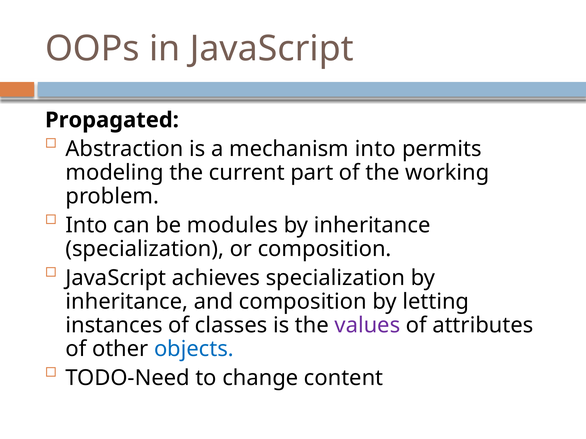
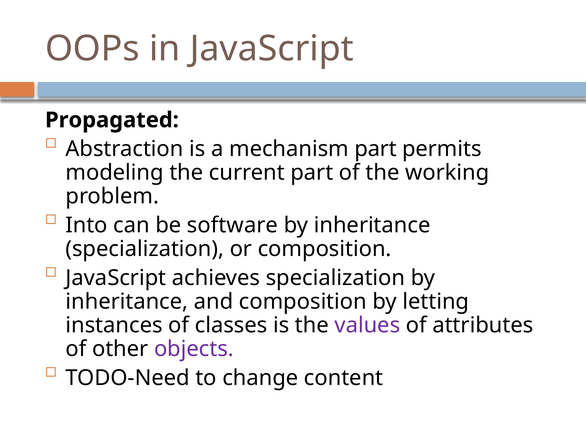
mechanism into: into -> part (376, 149)
modules: modules -> software (232, 225)
objects colour: blue -> purple (194, 349)
